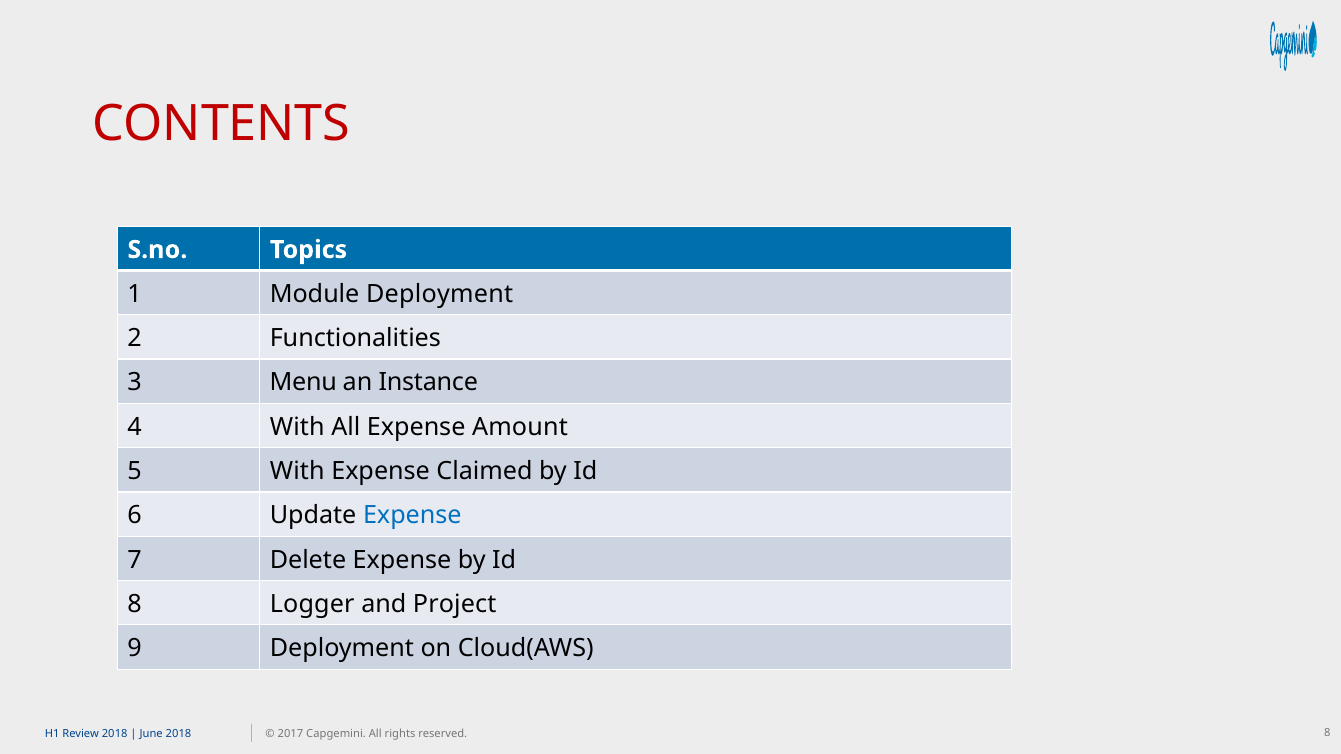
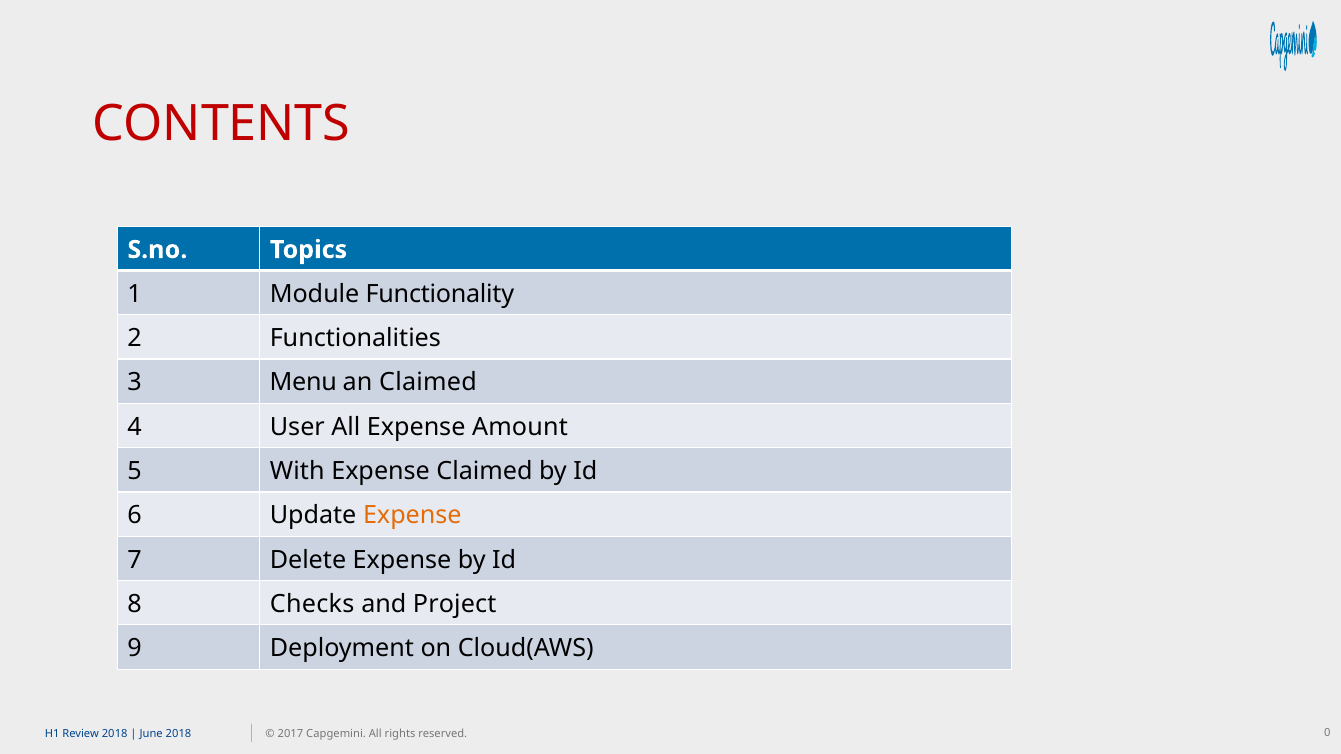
Module Deployment: Deployment -> Functionality (440, 294)
an Instance: Instance -> Claimed (428, 383)
4 With: With -> User (297, 427)
Expense colour: blue -> orange (412, 516)
Logger: Logger -> Checks (312, 604)
8: 8 -> 0 (1327, 733)
